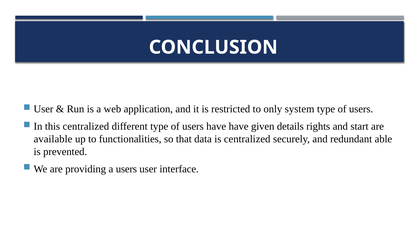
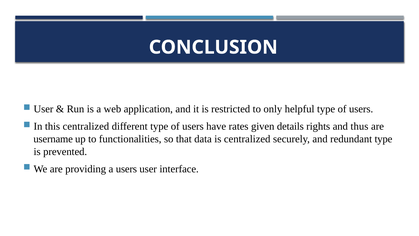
system: system -> helpful (300, 109)
have have: have -> rates (239, 126)
start: start -> thus (359, 126)
available: available -> username (53, 139)
redundant able: able -> type (383, 139)
